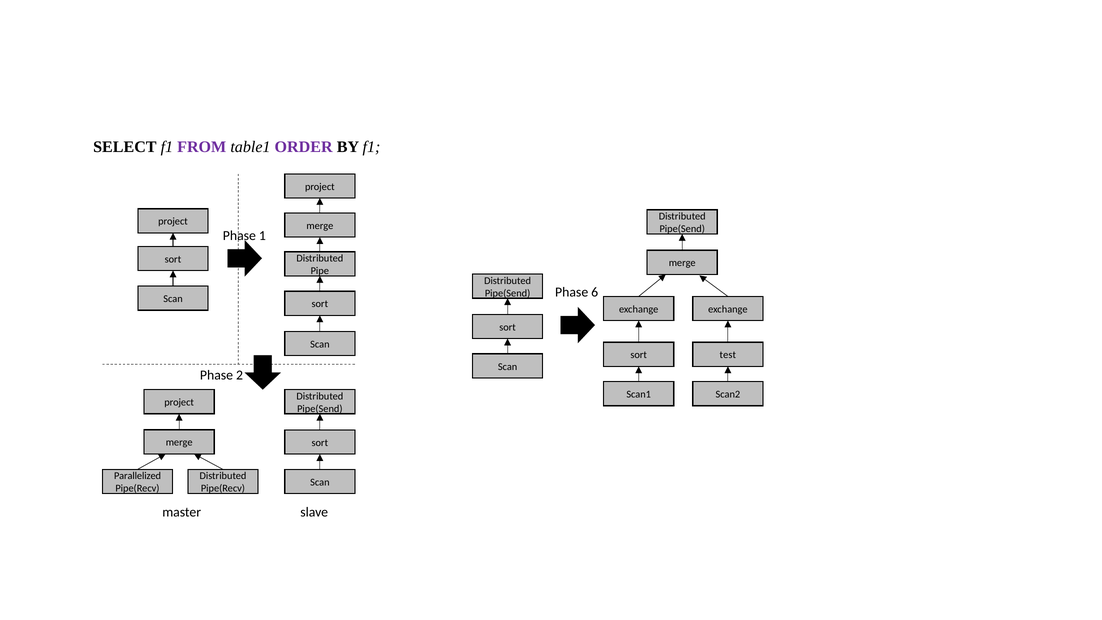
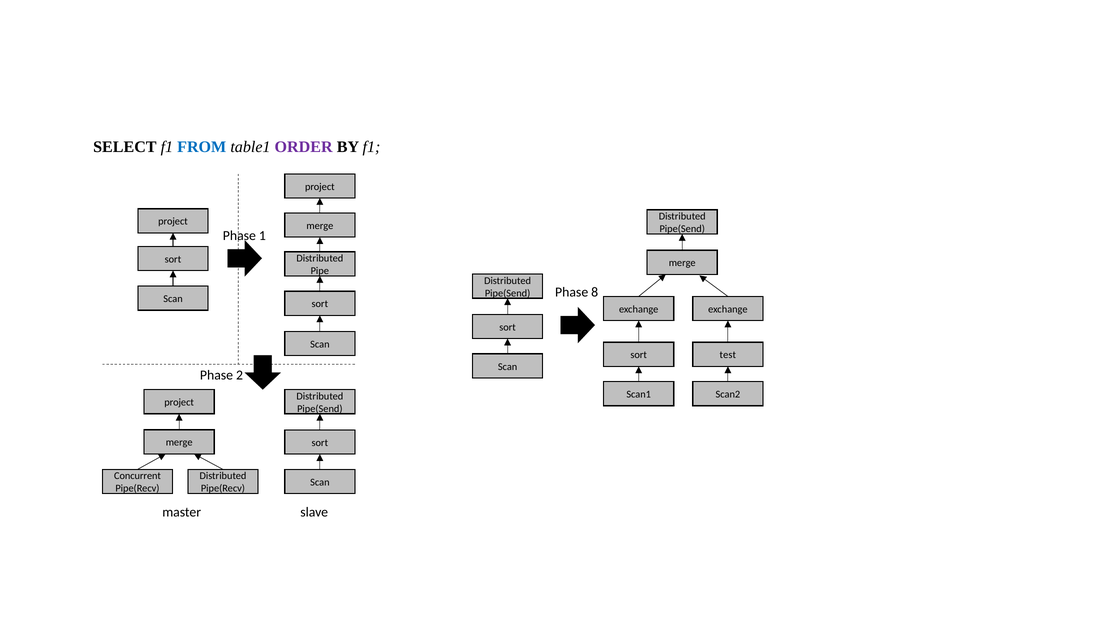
FROM colour: purple -> blue (202, 147)
6: 6 -> 8 (595, 292)
Parallelized: Parallelized -> Concurrent (137, 476)
